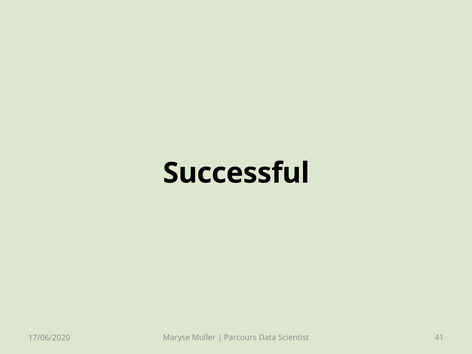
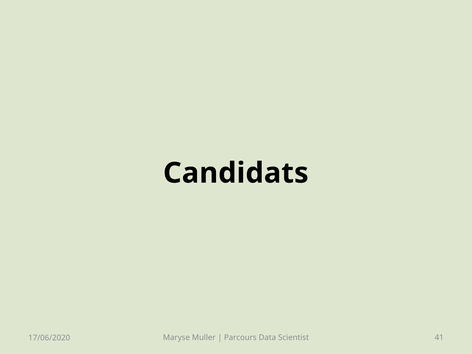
Successful: Successful -> Candidats (236, 173)
